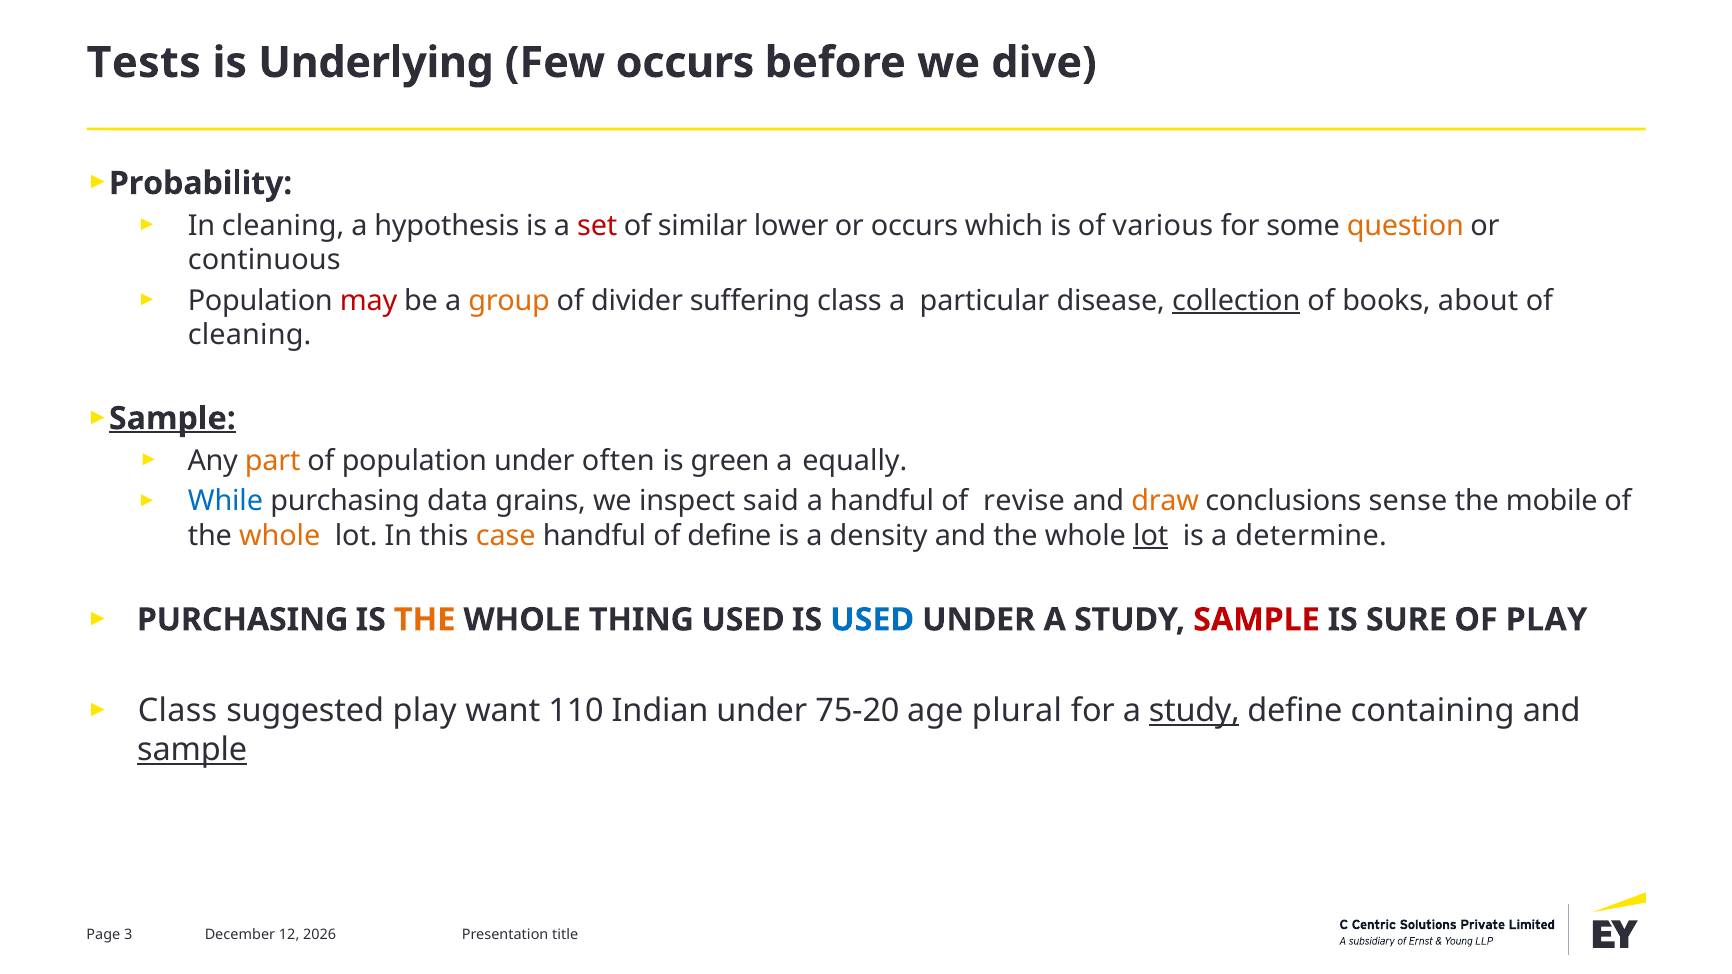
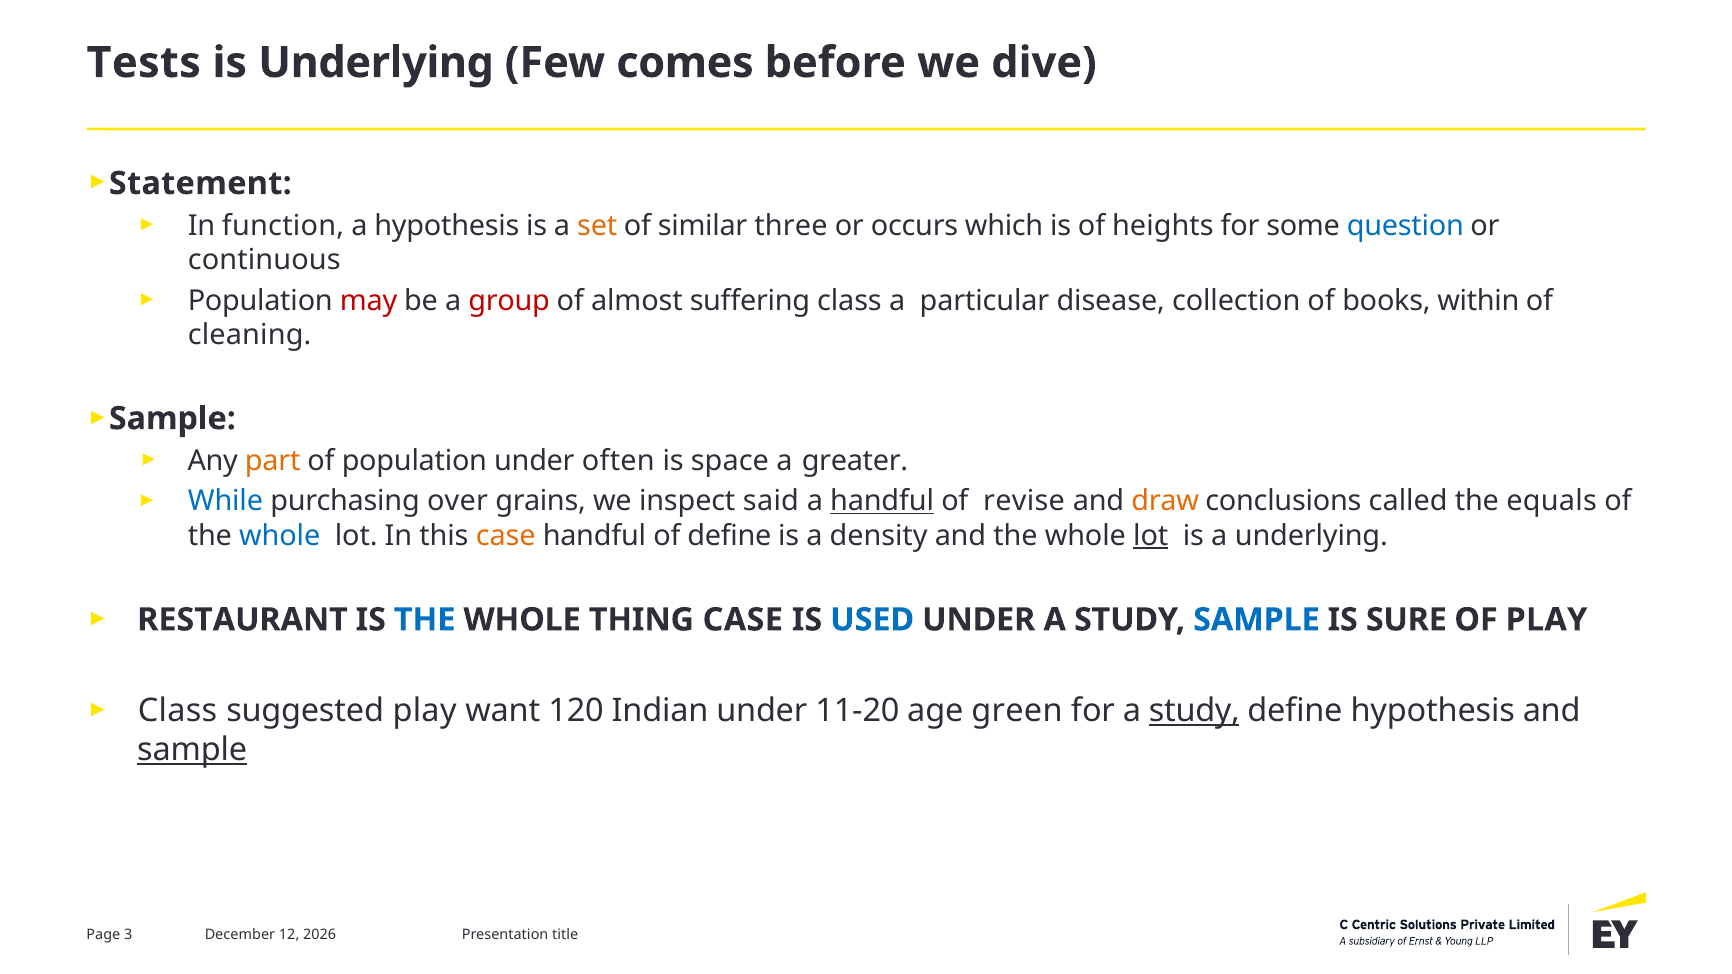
Few occurs: occurs -> comes (685, 63)
Probability: Probability -> Statement (200, 183)
In cleaning: cleaning -> function (283, 226)
set colour: red -> orange (597, 226)
lower: lower -> three (791, 226)
various: various -> heights (1163, 226)
question colour: orange -> blue (1405, 226)
group colour: orange -> red (509, 301)
divider: divider -> almost (637, 301)
collection underline: present -> none (1236, 301)
about: about -> within (1478, 301)
Sample underline: present -> none (172, 418)
green: green -> space (730, 461)
equally: equally -> greater (855, 461)
data: data -> over (458, 501)
handful underline: none -> present (882, 501)
sense: sense -> called (1408, 501)
mobile: mobile -> equals (1552, 501)
whole colour: orange -> blue (280, 536)
a determine: determine -> underlying (1311, 536)
PURCHASING: PURCHASING -> RESTAURANT (243, 620)
THE colour: orange -> blue (425, 620)
THING USED: USED -> CASE (743, 620)
SAMPLE colour: red -> blue (1256, 620)
110: 110 -> 120 (576, 710)
75-20: 75-20 -> 11-20 (857, 710)
plural: plural -> green (1017, 710)
define containing: containing -> hypothesis (1433, 710)
